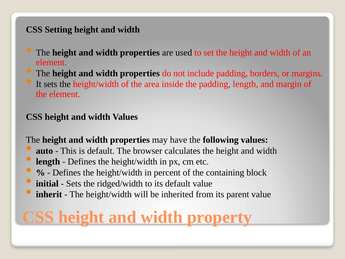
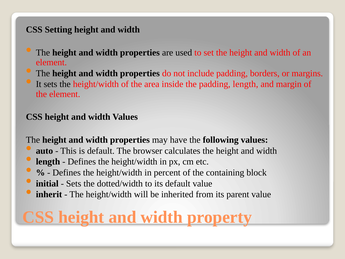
ridged/width: ridged/width -> dotted/width (120, 183)
